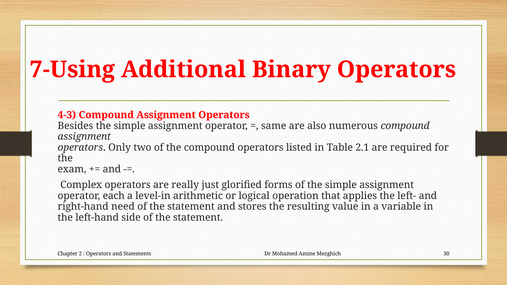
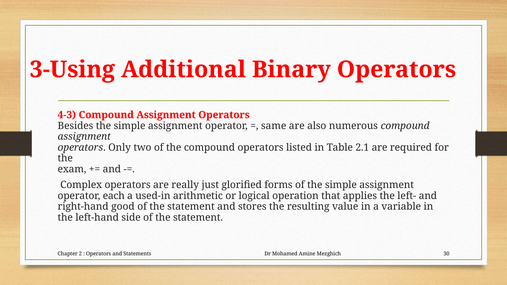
7-Using: 7-Using -> 3-Using (72, 70)
level-in: level-in -> used-in (153, 196)
need: need -> good (123, 207)
